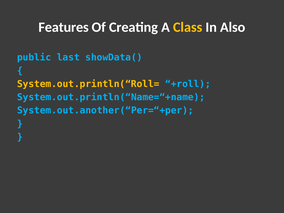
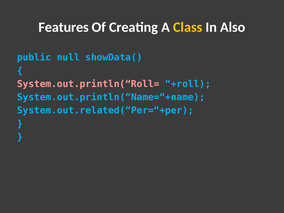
last: last -> null (68, 57)
System.out.println(“Roll= colour: yellow -> pink (88, 84)
System.out.another(“Per=“+per: System.out.another(“Per=“+per -> System.out.related(“Per=“+per (105, 110)
